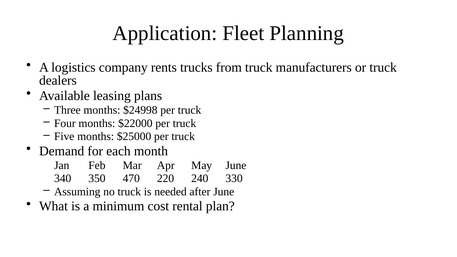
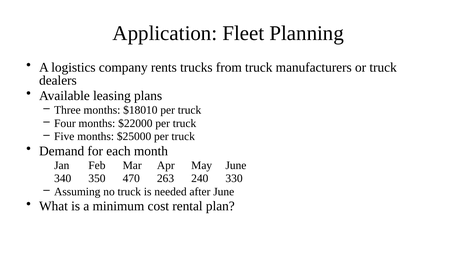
$24998: $24998 -> $18010 (140, 110)
220: 220 -> 263 (166, 179)
